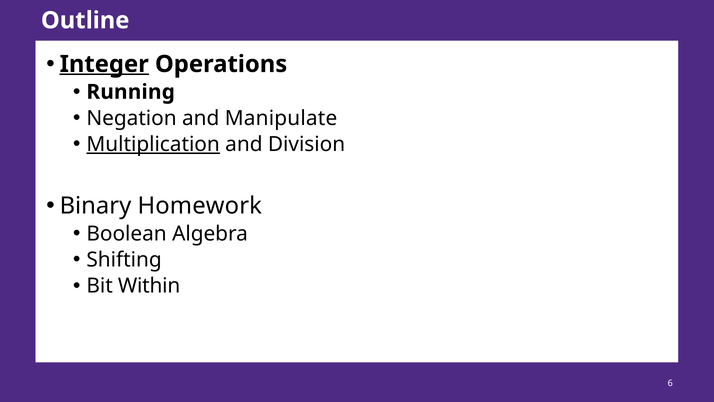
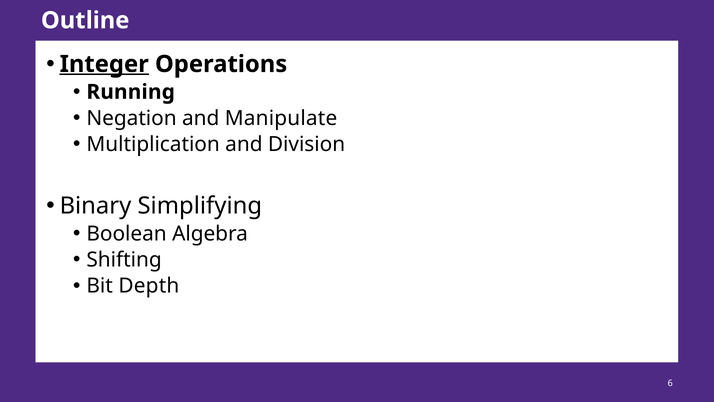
Multiplication underline: present -> none (153, 144)
Homework: Homework -> Simplifying (200, 206)
Within: Within -> Depth (149, 286)
